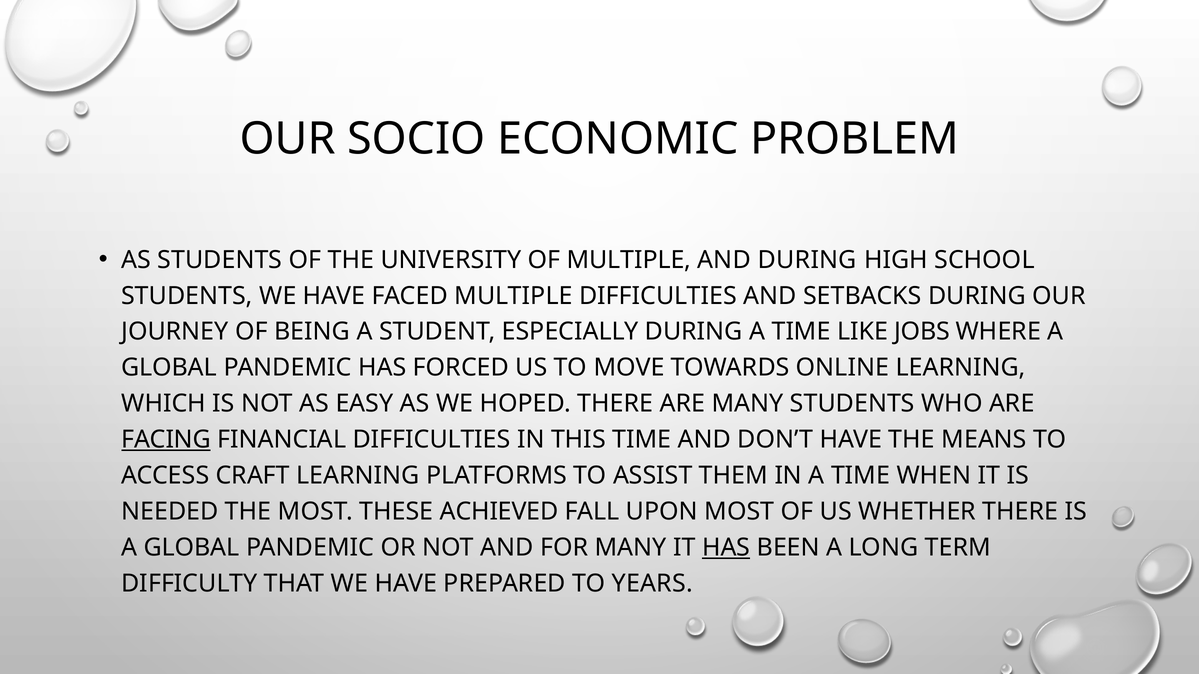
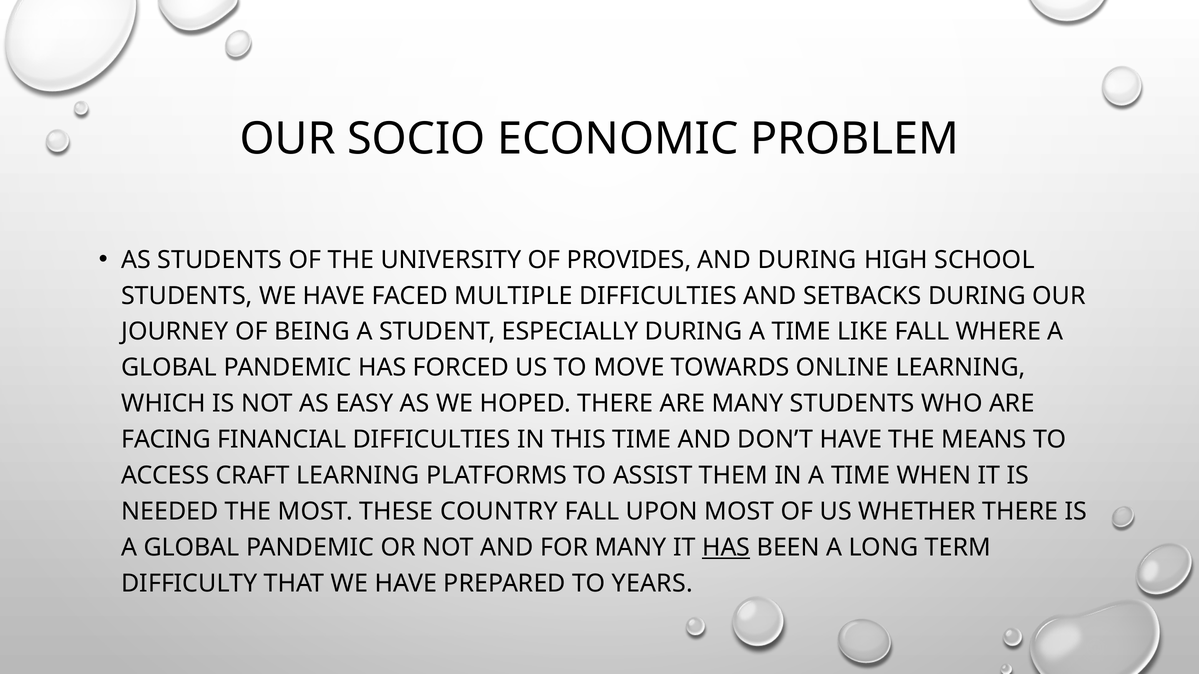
OF MULTIPLE: MULTIPLE -> PROVIDES (629, 260)
LIKE JOBS: JOBS -> FALL (922, 332)
FACING underline: present -> none (166, 440)
ACHIEVED: ACHIEVED -> COUNTRY (499, 512)
